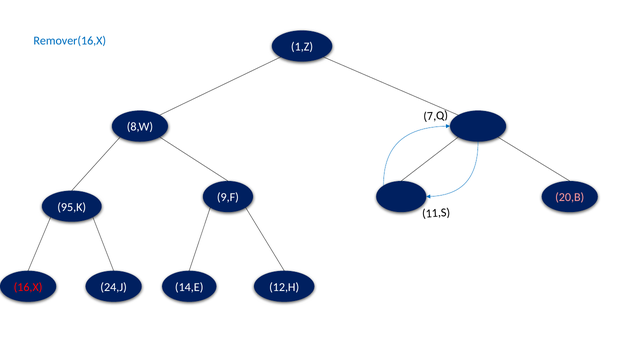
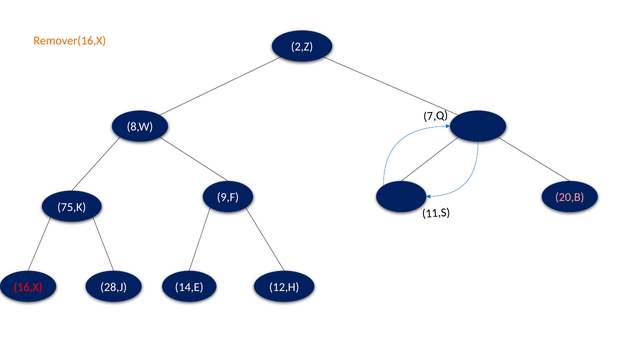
Remover(16,X colour: blue -> orange (70, 41)
1,Z: 1,Z -> 2,Z (302, 47)
95,K: 95,K -> 75,K (72, 207)
24,J: 24,J -> 28,J (114, 287)
